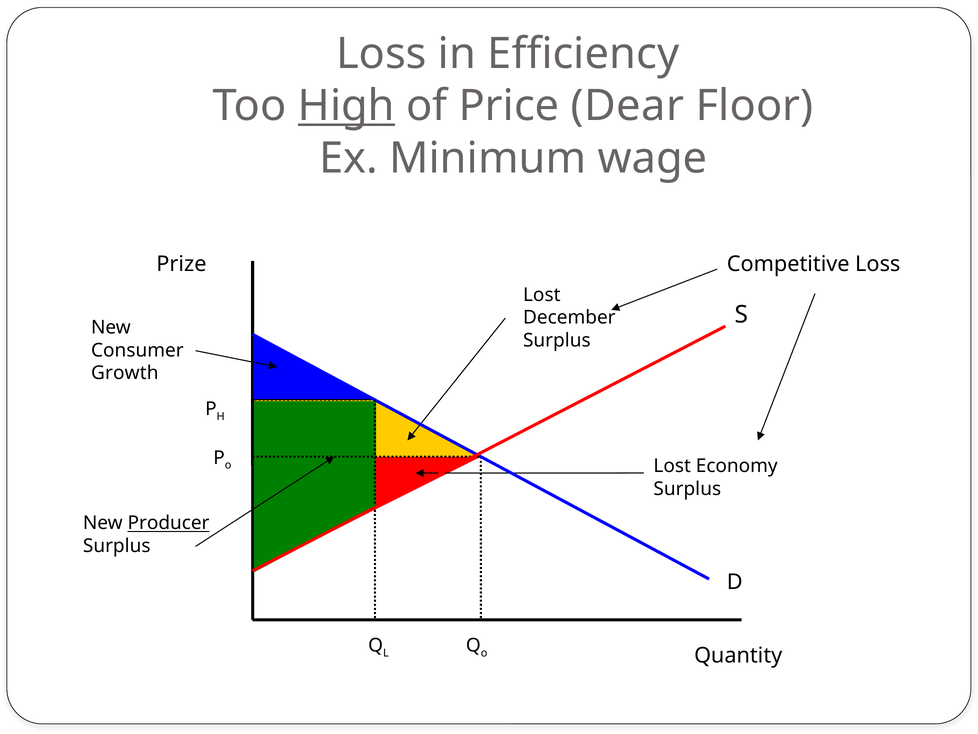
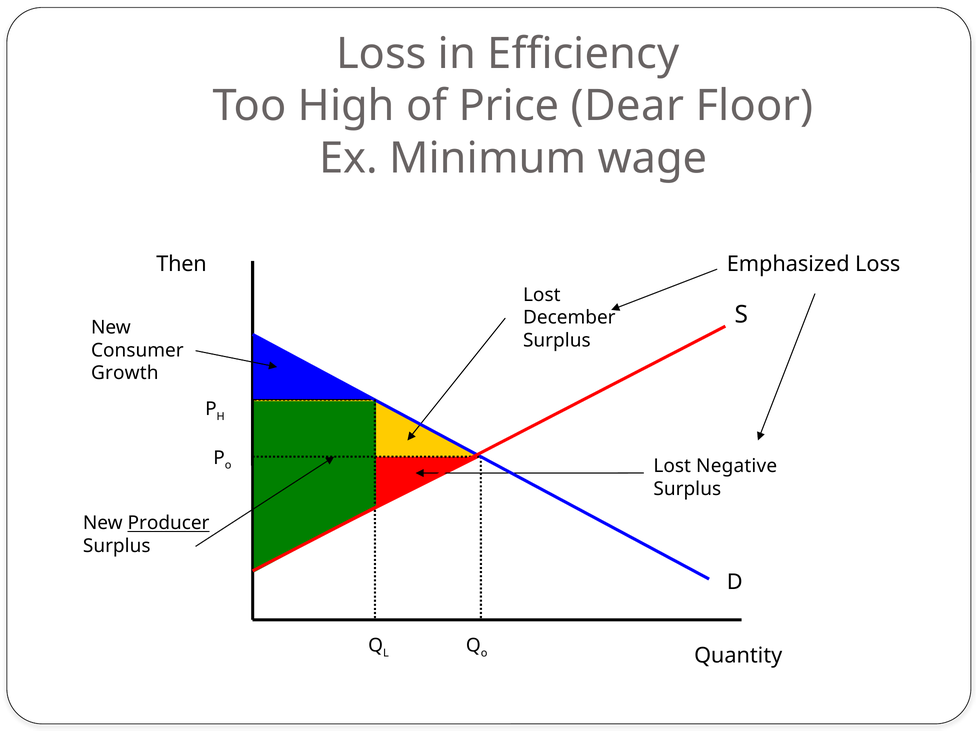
High underline: present -> none (346, 106)
Prize: Prize -> Then (182, 264)
Competitive: Competitive -> Emphasized (788, 264)
Economy: Economy -> Negative (737, 466)
